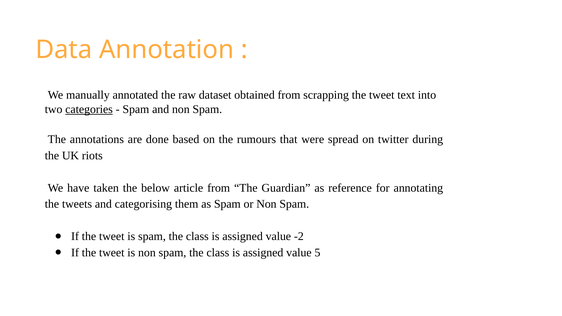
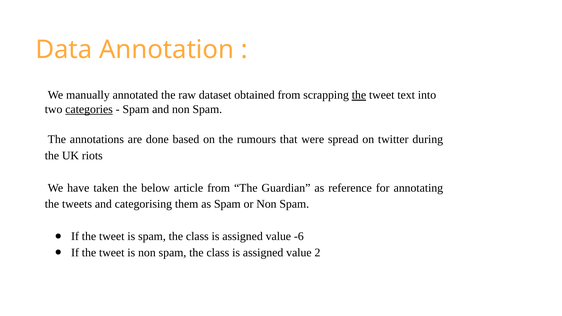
the underline: none -> present (359, 95)
-2: -2 -> -6 (299, 236)
5: 5 -> 2 (317, 253)
